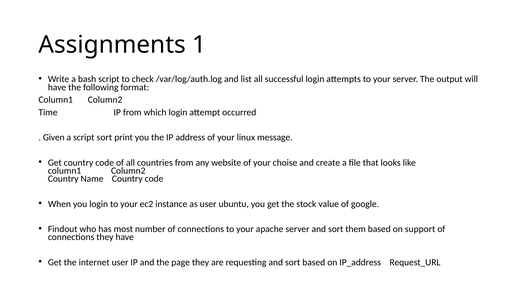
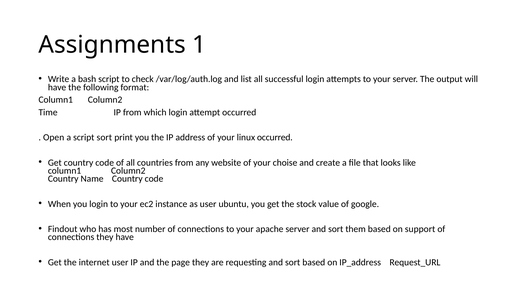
Given: Given -> Open (54, 138)
linux message: message -> occurred (275, 138)
